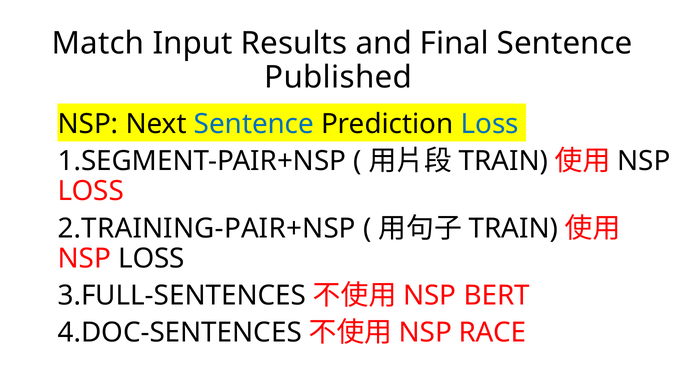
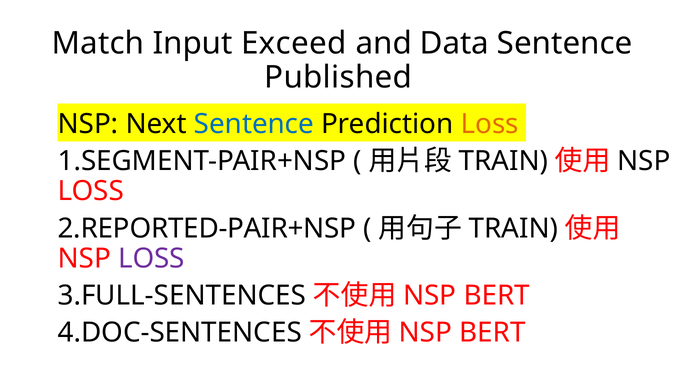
Results: Results -> Exceed (294, 43)
Final: Final -> Data (454, 43)
Loss colour: blue -> orange (490, 124)
2.TRAINING-PAIR+NSP: 2.TRAINING-PAIR+NSP -> 2.REPORTED-PAIR+NSP (207, 229)
LOSS colour: black -> purple (151, 259)
RACE: RACE -> BERT (492, 333)
